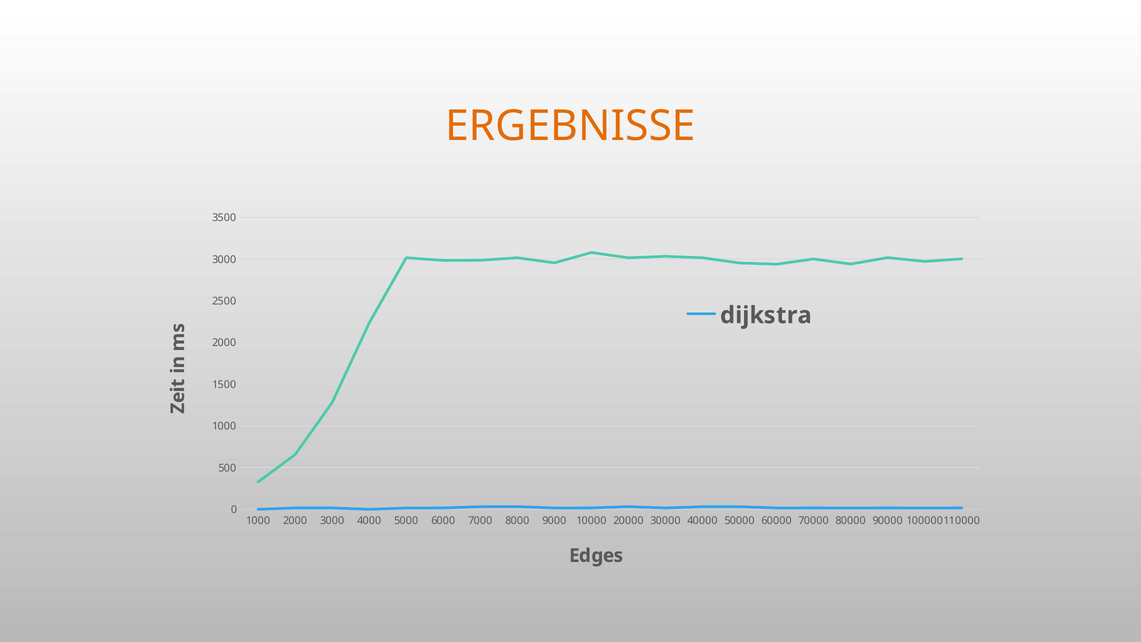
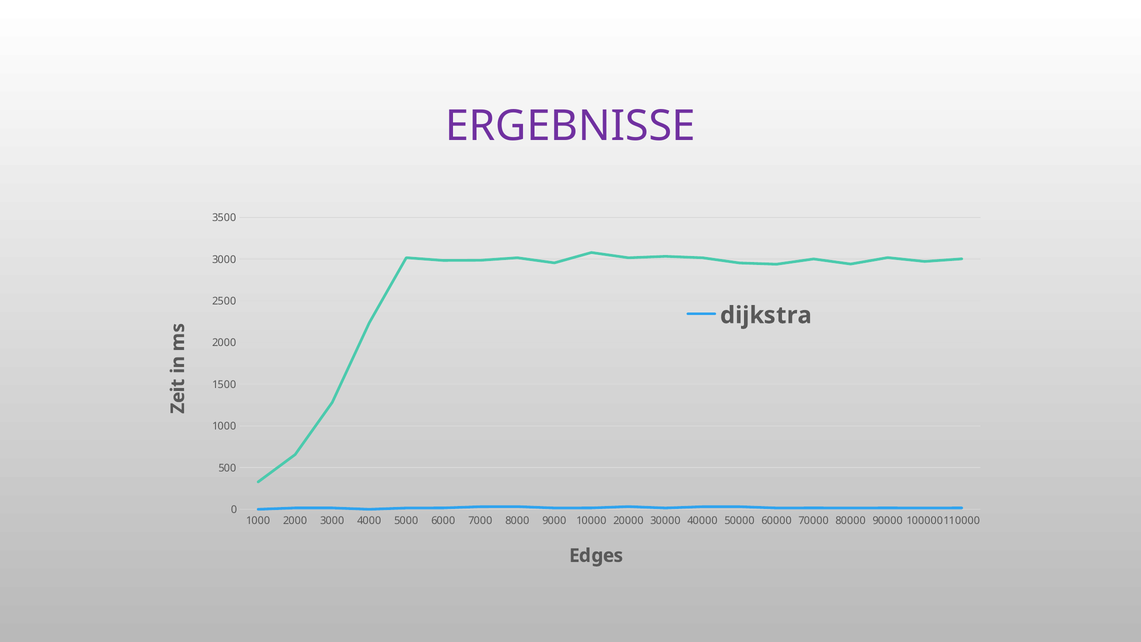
ERGEBNISSE colour: orange -> purple (570, 126)
